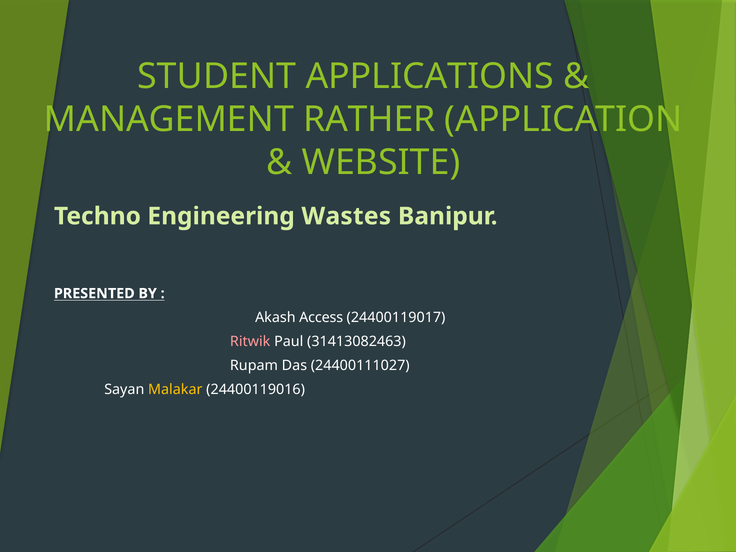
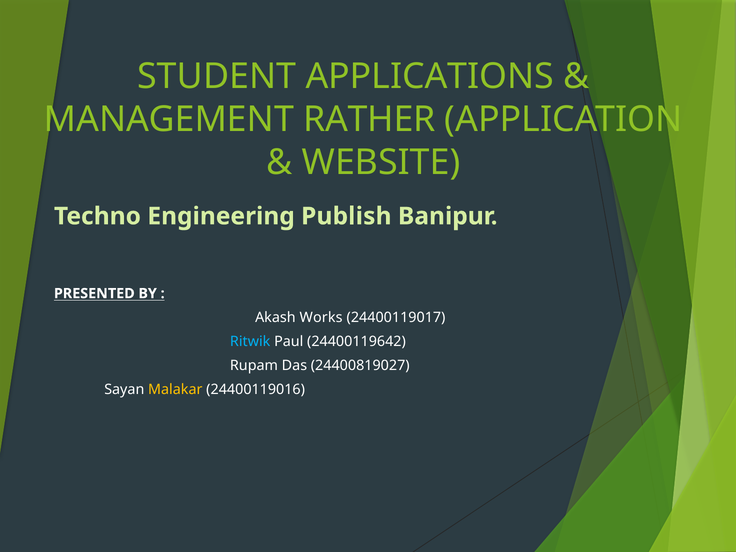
Wastes: Wastes -> Publish (346, 216)
Access: Access -> Works (321, 317)
Ritwik colour: pink -> light blue (250, 341)
31413082463: 31413082463 -> 24400119642 (356, 341)
24400111027: 24400111027 -> 24400819027 (360, 365)
